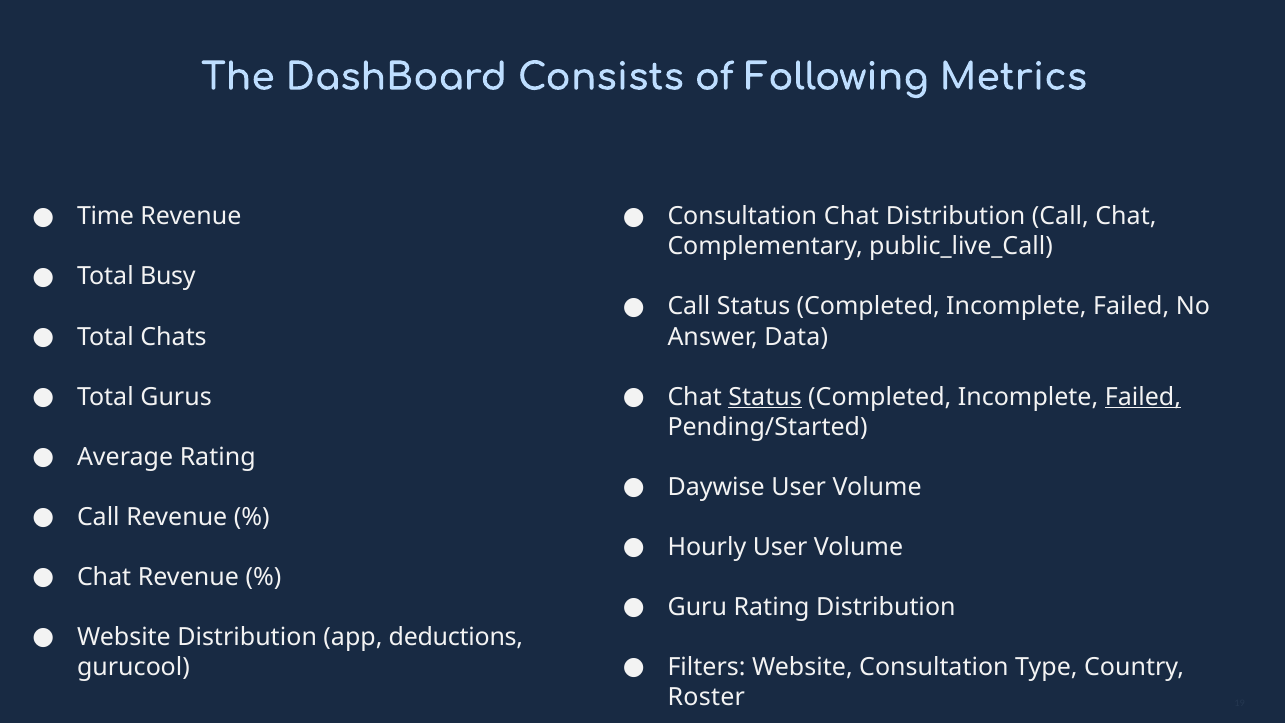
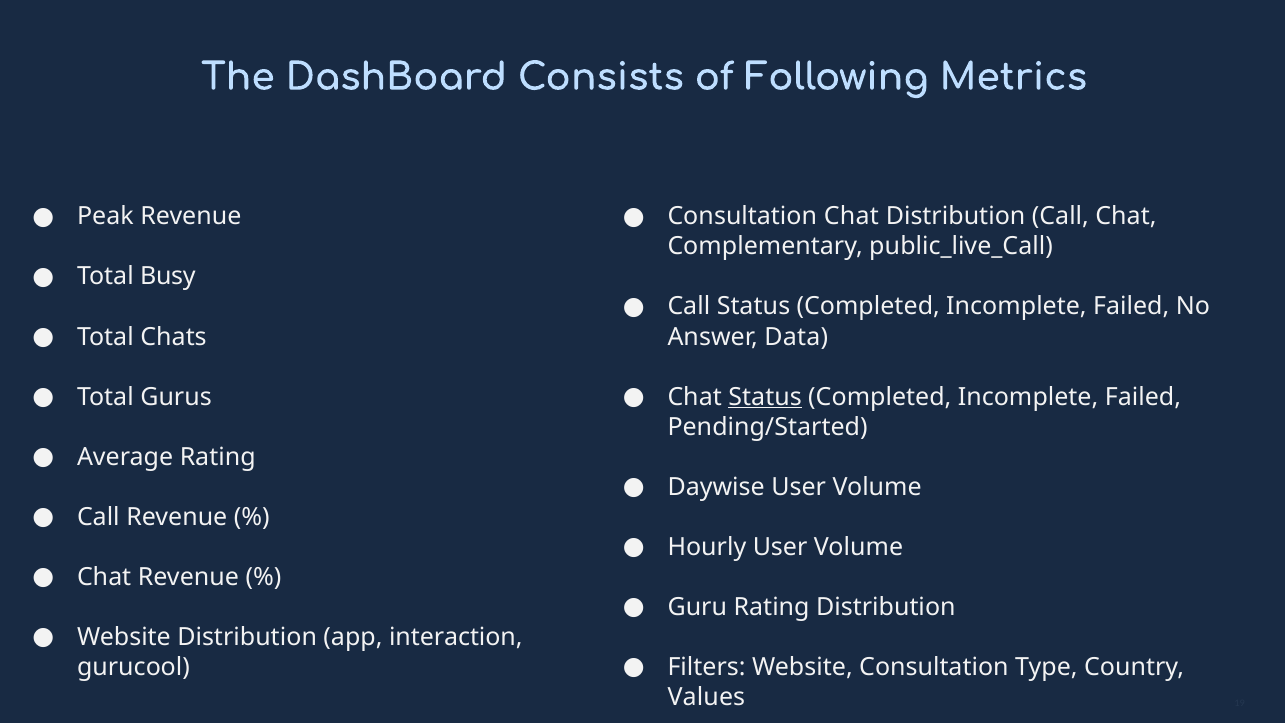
Time: Time -> Peak (105, 217)
Failed underline: present -> none (1143, 397)
deductions: deductions -> interaction (456, 637)
Roster: Roster -> Values (706, 697)
